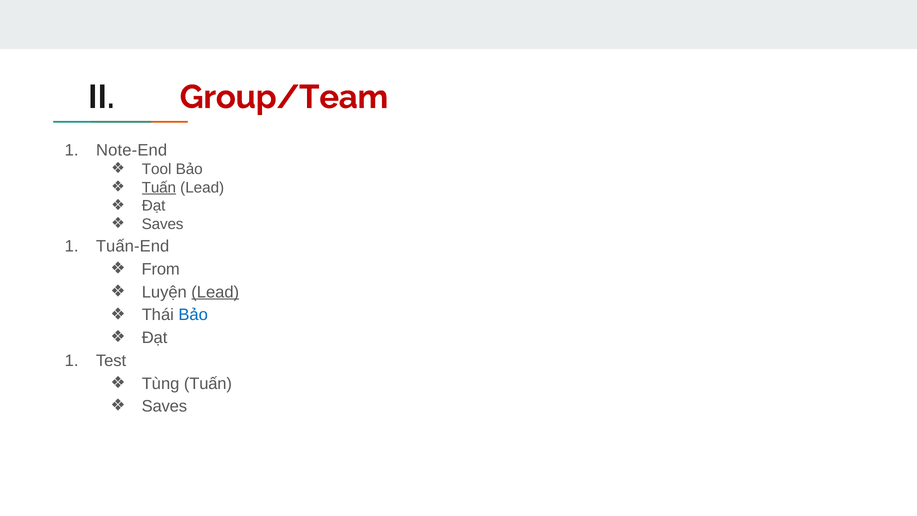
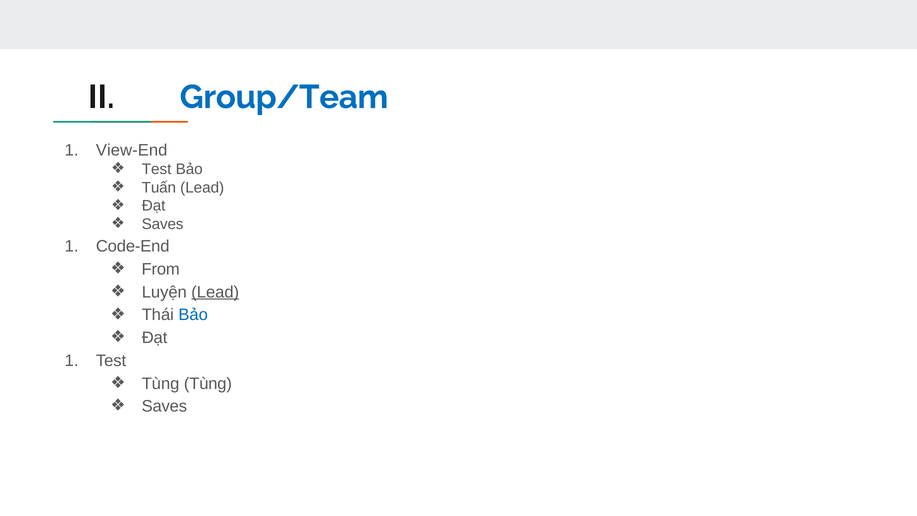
Group/Team colour: red -> blue (284, 97)
Note-End: Note-End -> View-End (132, 150)
Tool: Tool -> Test (157, 169)
Tuấn underline: present -> none (159, 187)
Tuấn-End: Tuấn-End -> Code-End (133, 246)
Tùng Tuấn: Tuấn -> Tùng (208, 383)
